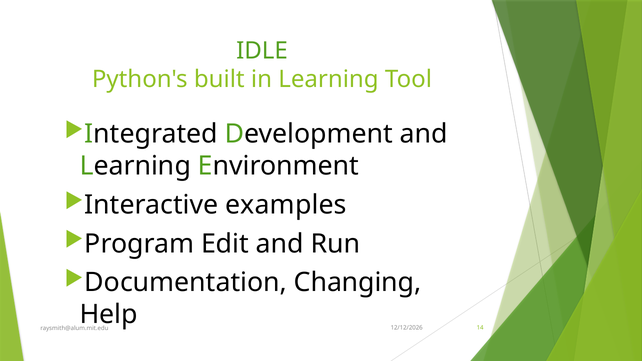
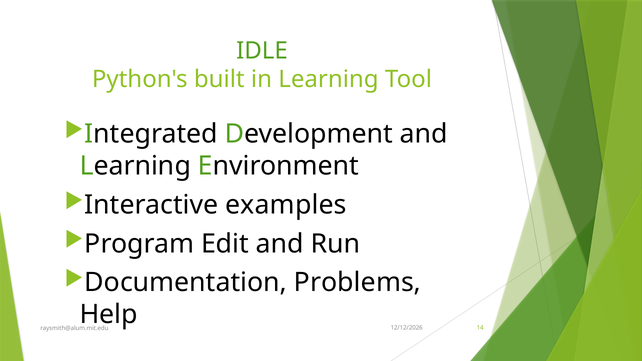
Changing: Changing -> Problems (358, 283)
